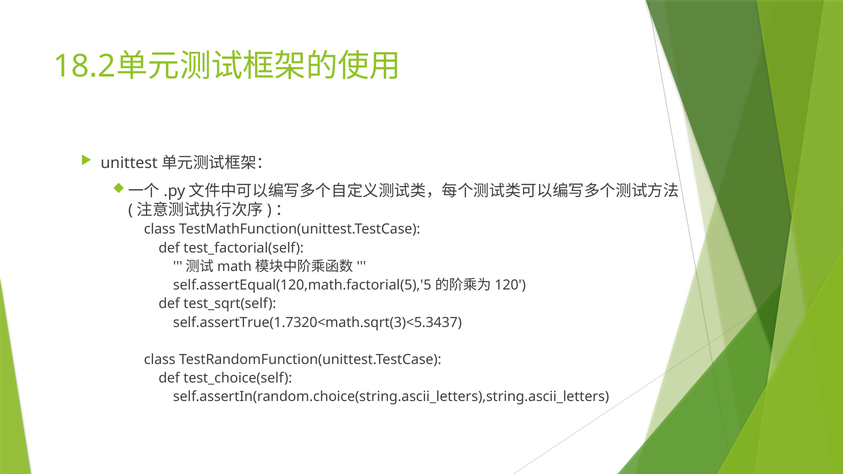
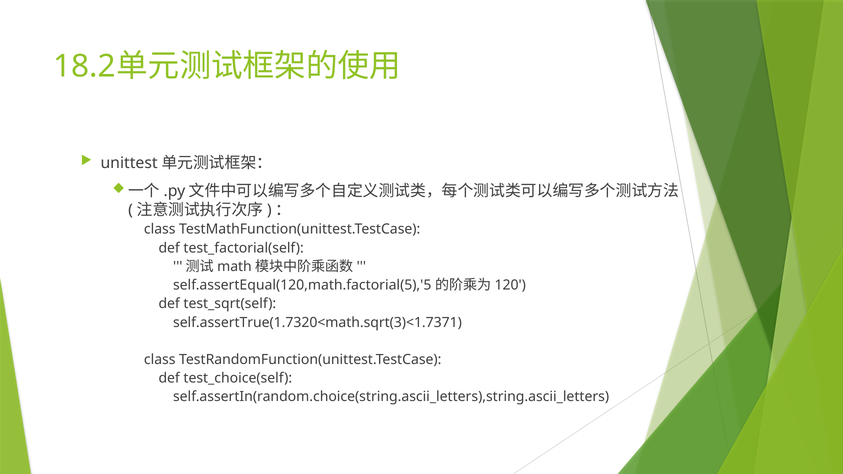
self.assertTrue(1.7320<math.sqrt(3)<5.3437: self.assertTrue(1.7320<math.sqrt(3)<5.3437 -> self.assertTrue(1.7320<math.sqrt(3)<1.7371 (317, 323)
